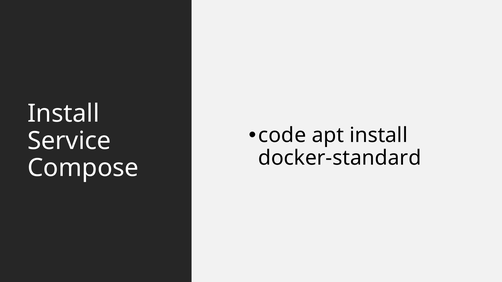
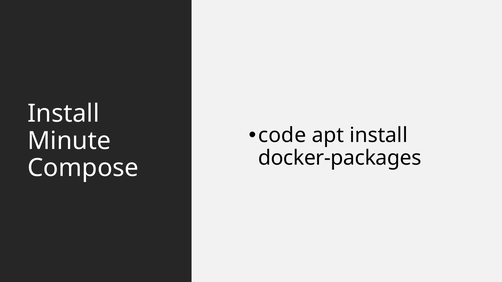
Service: Service -> Minute (69, 141)
docker-standard: docker-standard -> docker-packages (340, 158)
